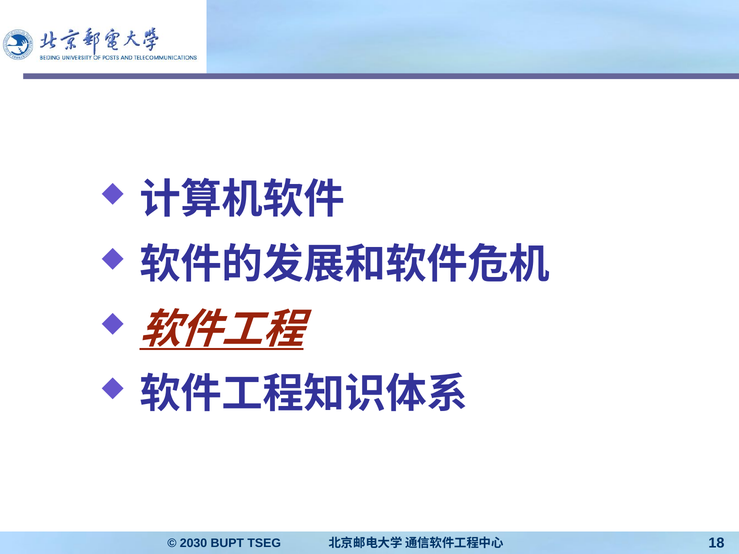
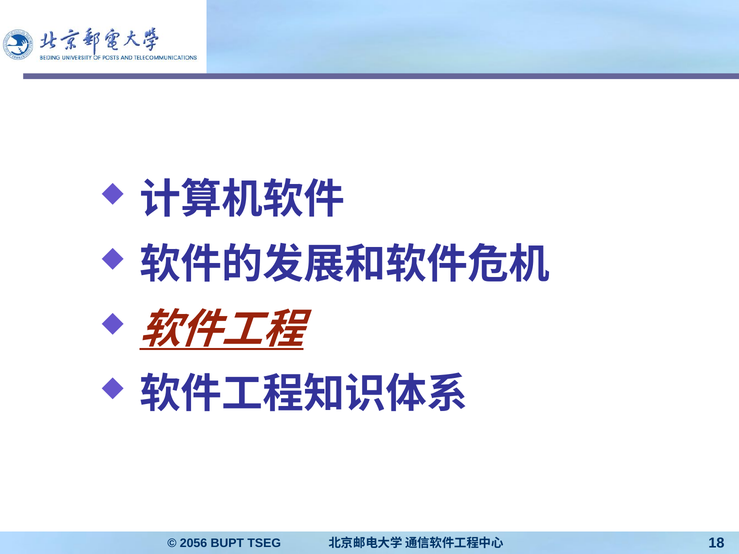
2030: 2030 -> 2056 (193, 543)
